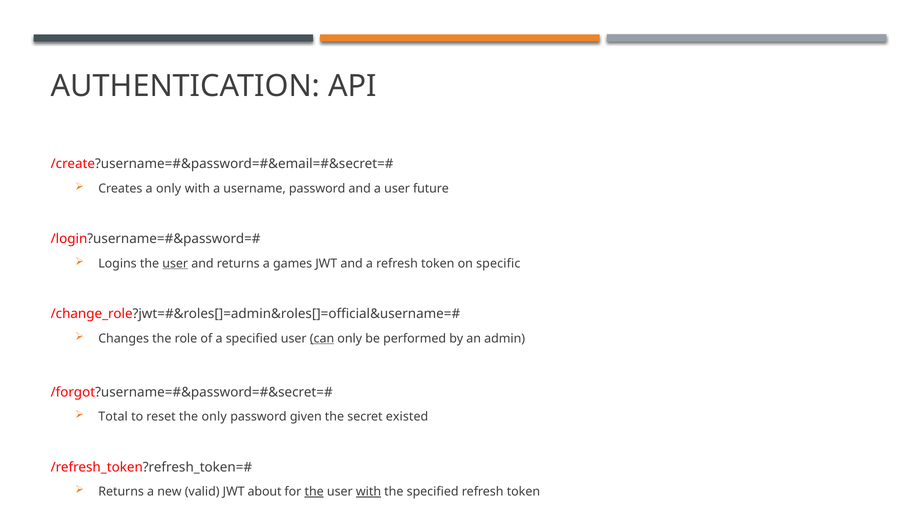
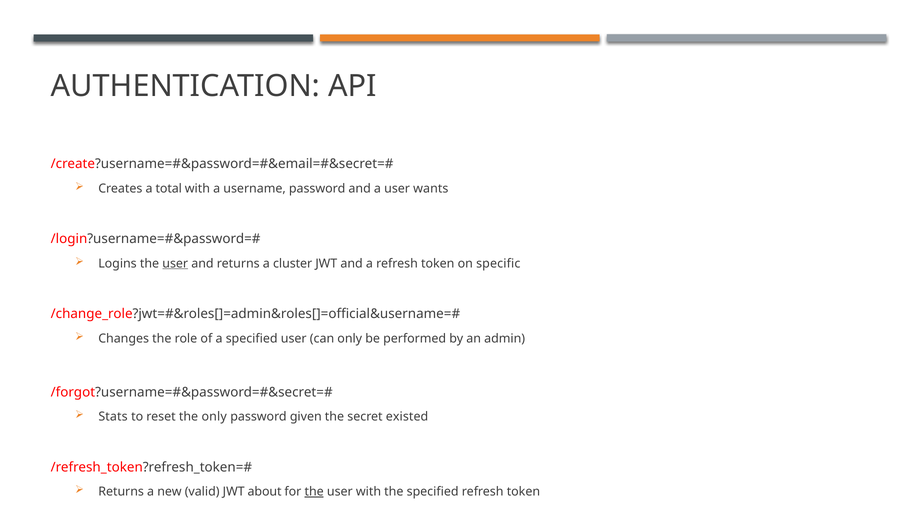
a only: only -> total (169, 189)
future: future -> wants (431, 189)
games: games -> cluster (293, 264)
can underline: present -> none (322, 339)
Total: Total -> Stats (113, 417)
with underline: present -> none (369, 492)
